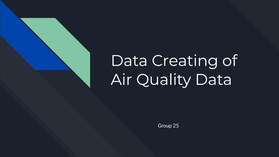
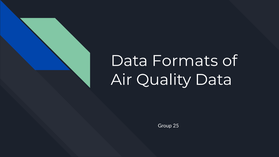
Creating: Creating -> Formats (185, 61)
